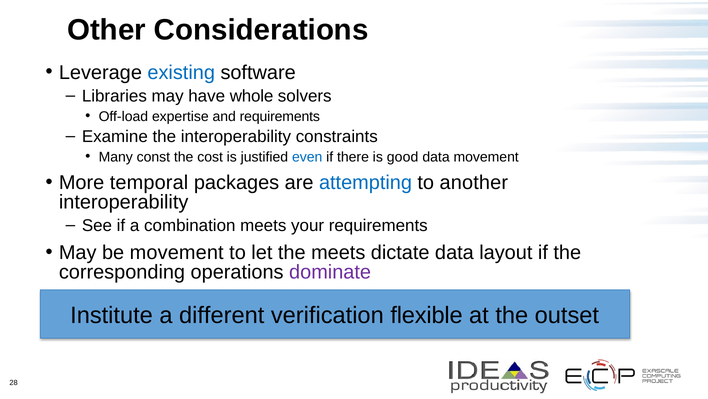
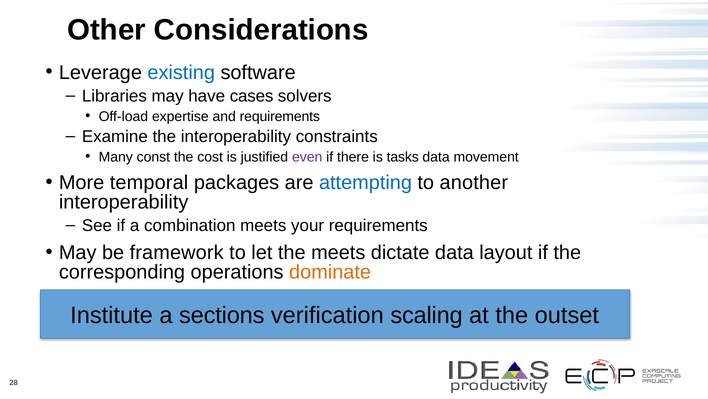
whole: whole -> cases (252, 96)
even colour: blue -> purple (307, 157)
good: good -> tasks (403, 157)
be movement: movement -> framework (177, 252)
dominate colour: purple -> orange (330, 272)
different: different -> sections (222, 315)
flexible: flexible -> scaling (427, 315)
